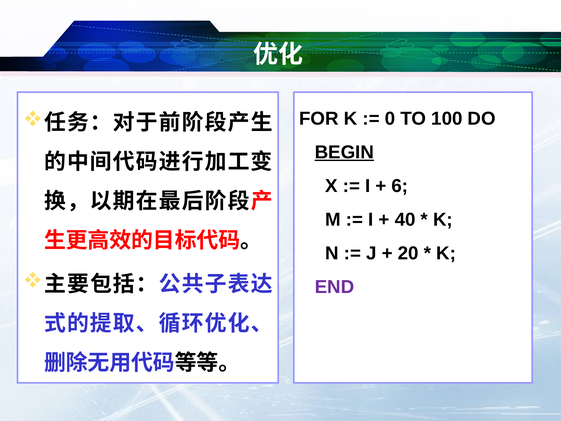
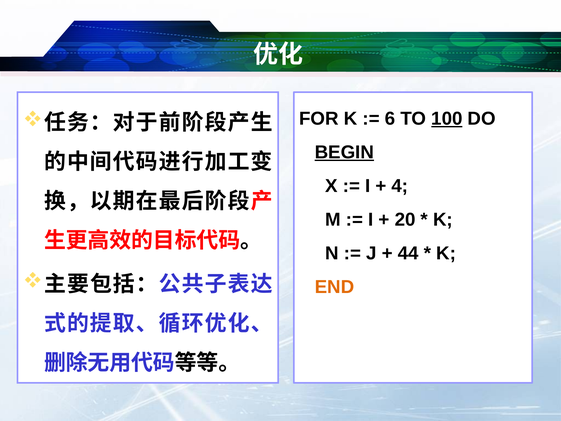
0: 0 -> 6 (390, 119)
100 underline: none -> present (447, 119)
6: 6 -> 4 (400, 186)
40: 40 -> 20 (405, 220)
20: 20 -> 44 (408, 253)
END colour: purple -> orange (335, 287)
